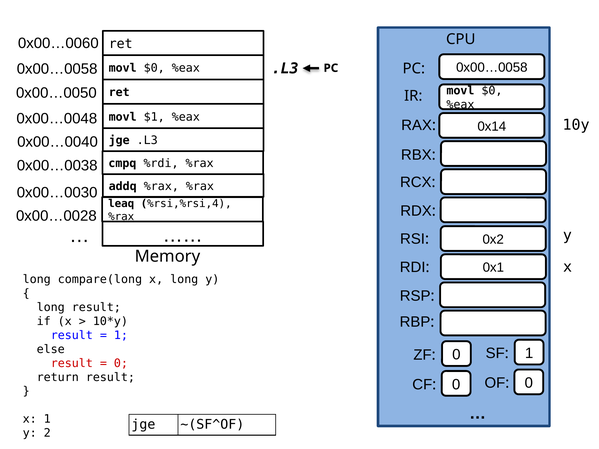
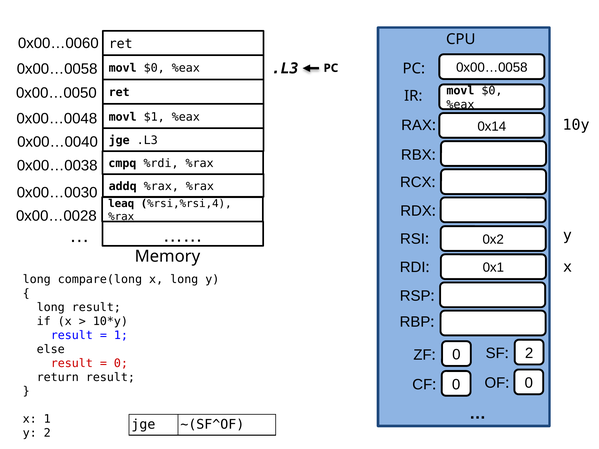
1: 1 -> 2 (529, 353)
